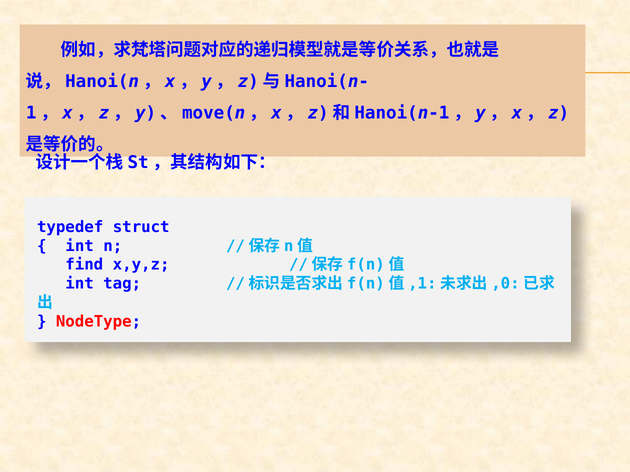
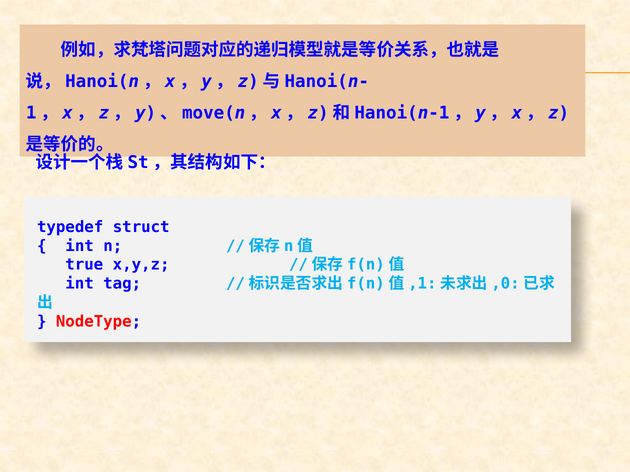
find: find -> true (84, 265)
